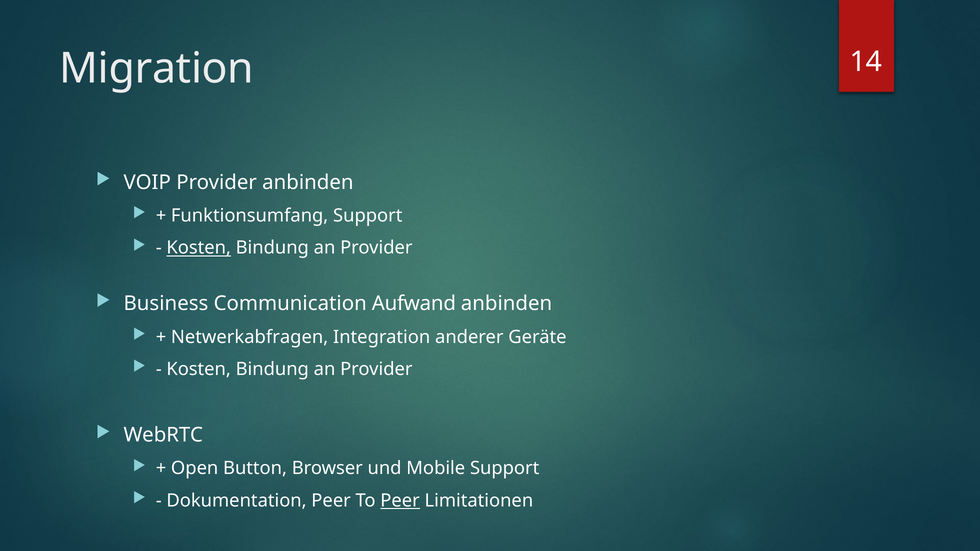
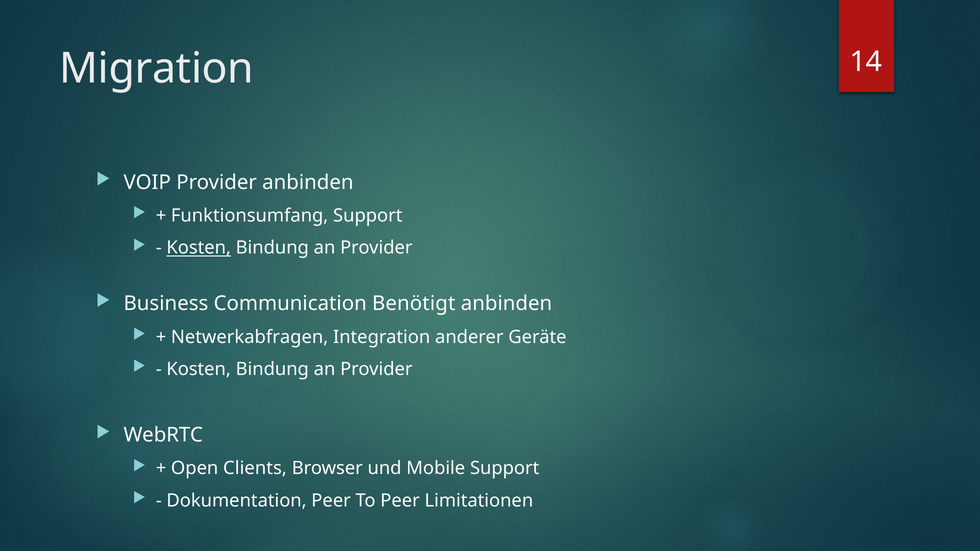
Aufwand: Aufwand -> Benötigt (414, 304)
Button: Button -> Clients (255, 469)
Peer underline: present -> none (400, 501)
